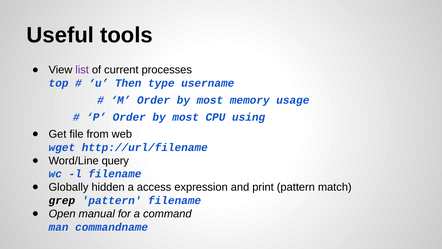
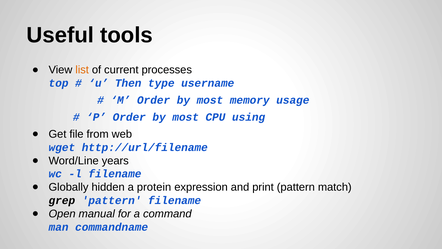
list colour: purple -> orange (82, 70)
query: query -> years (115, 160)
access: access -> protein (154, 187)
